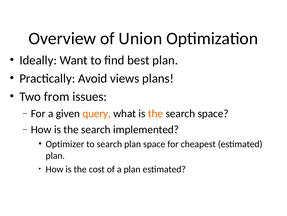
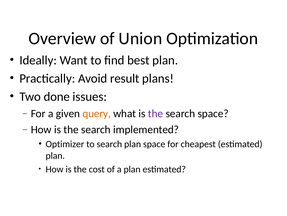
views: views -> result (125, 78)
from: from -> done (57, 96)
the colour: orange -> purple (156, 113)
